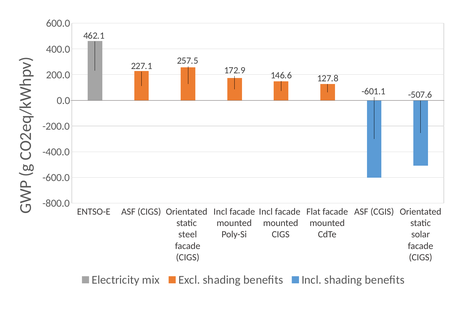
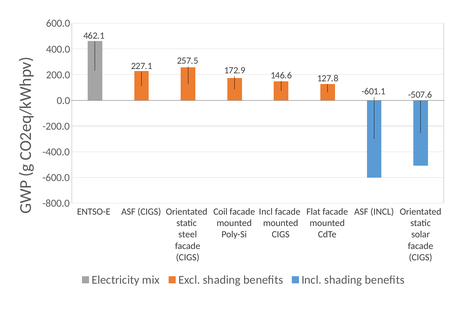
Incl: Incl -> Coil (220, 211)
ASF CGIS: CGIS -> INCL (382, 211)
